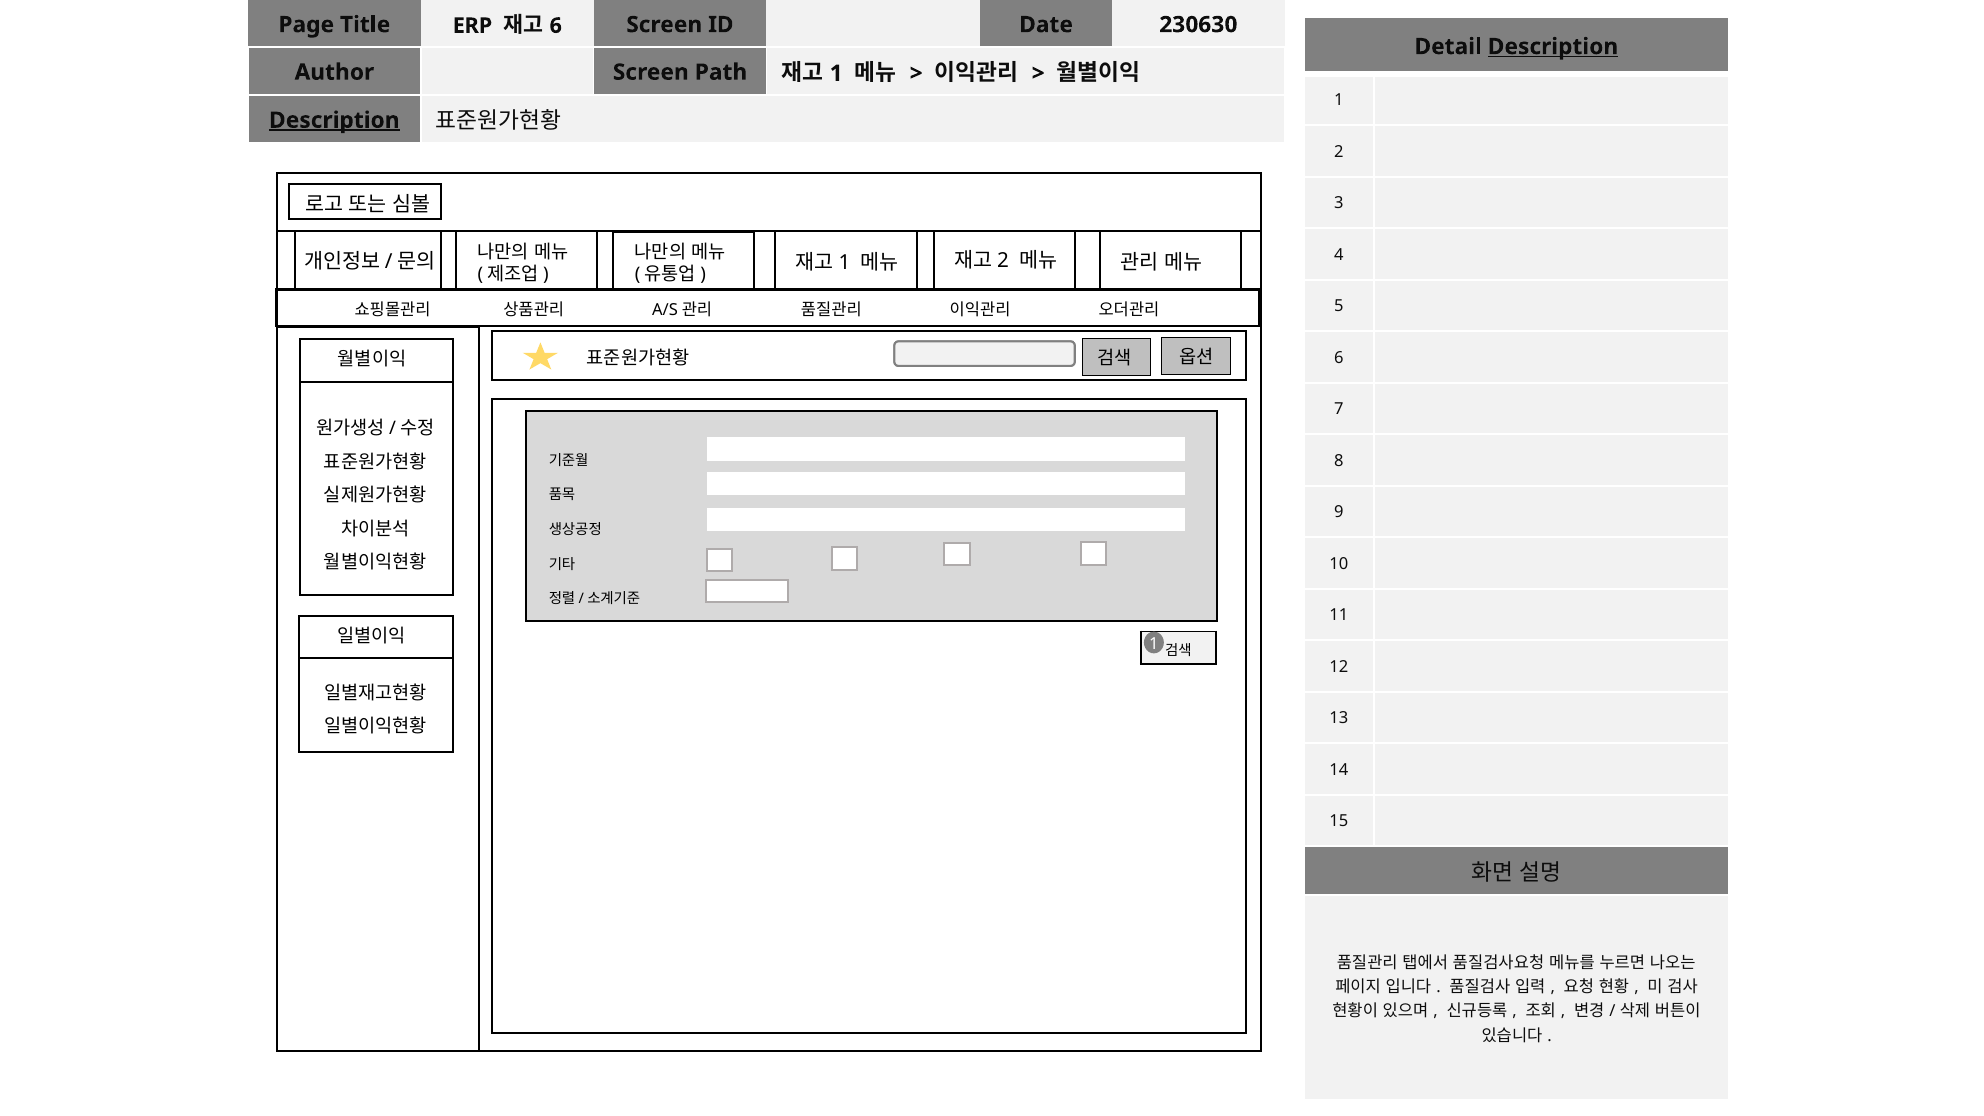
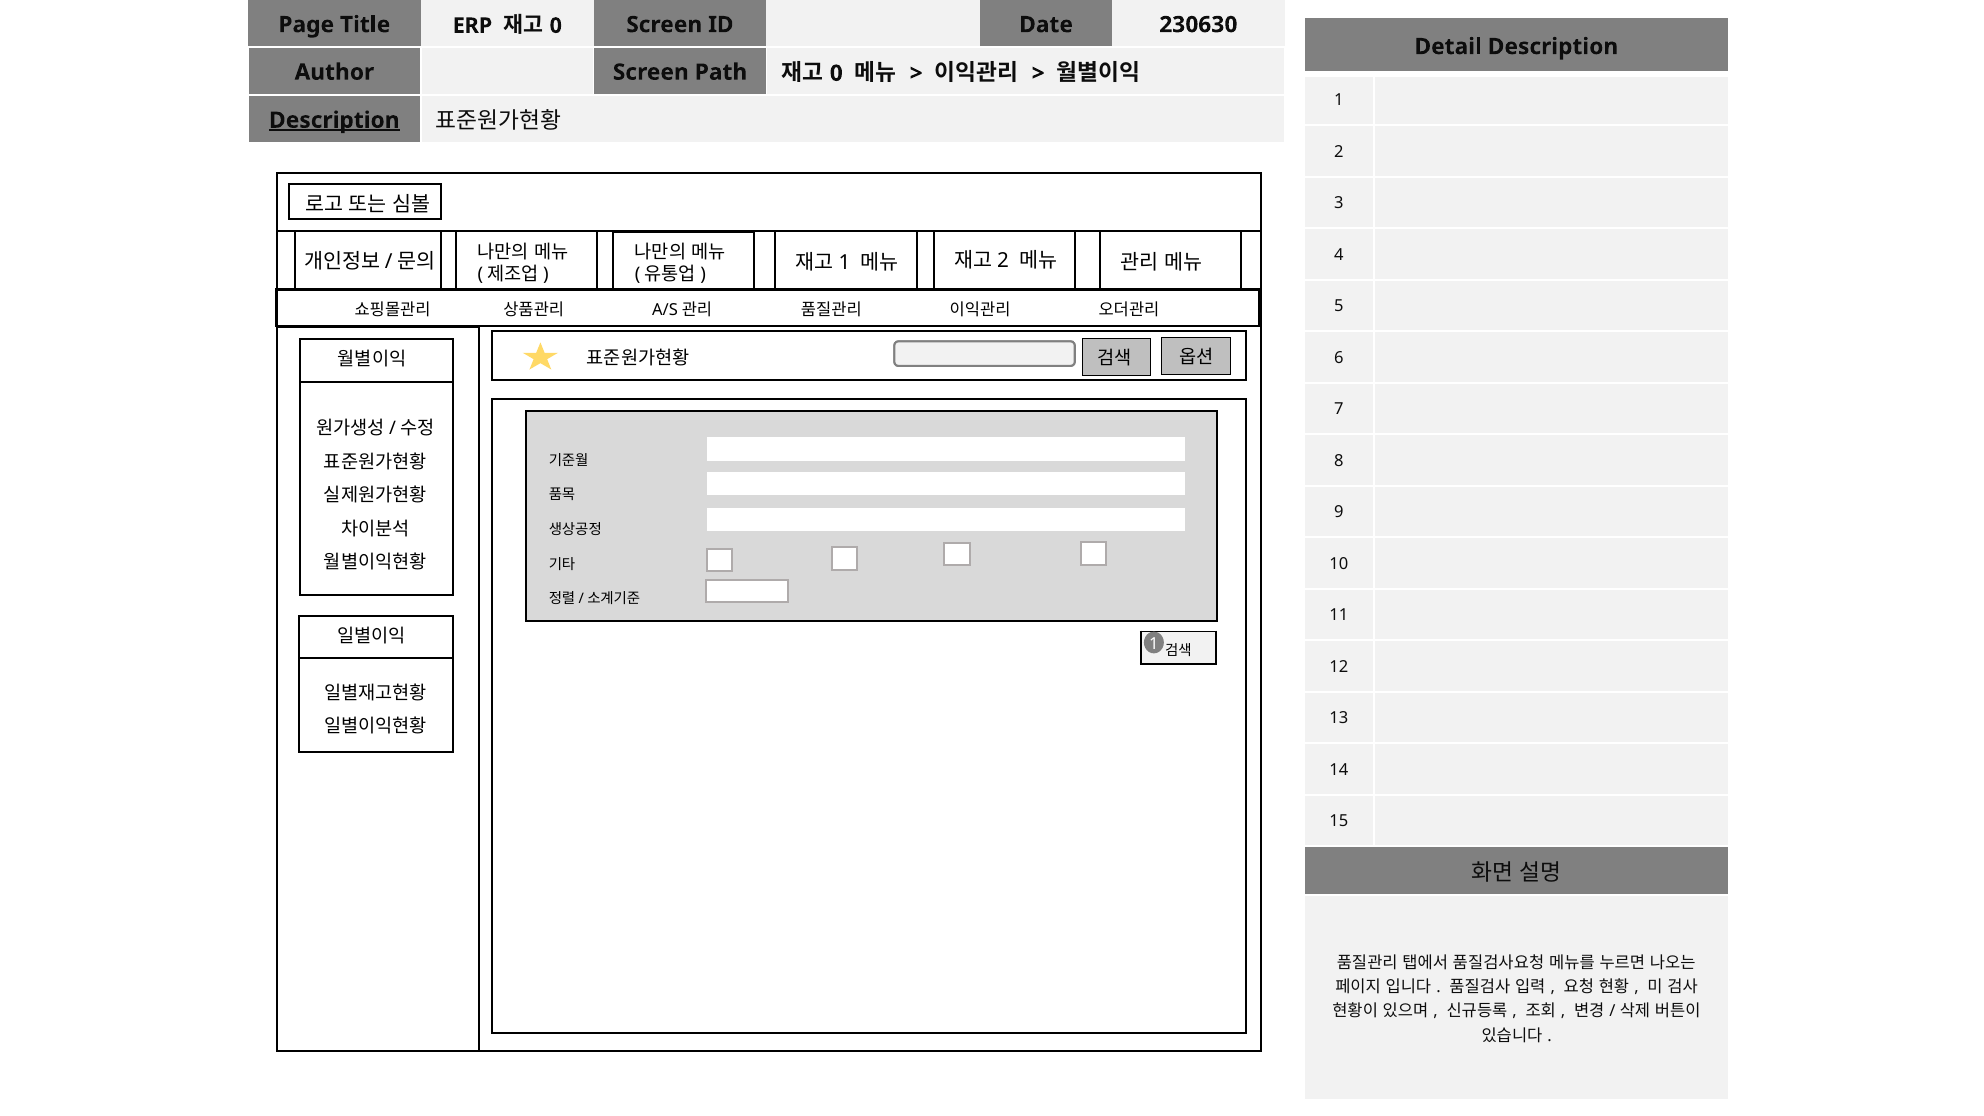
6: 6 -> 0 (556, 26)
Description underline: present -> none (1553, 47)
1: 1 -> 0 (836, 73)
